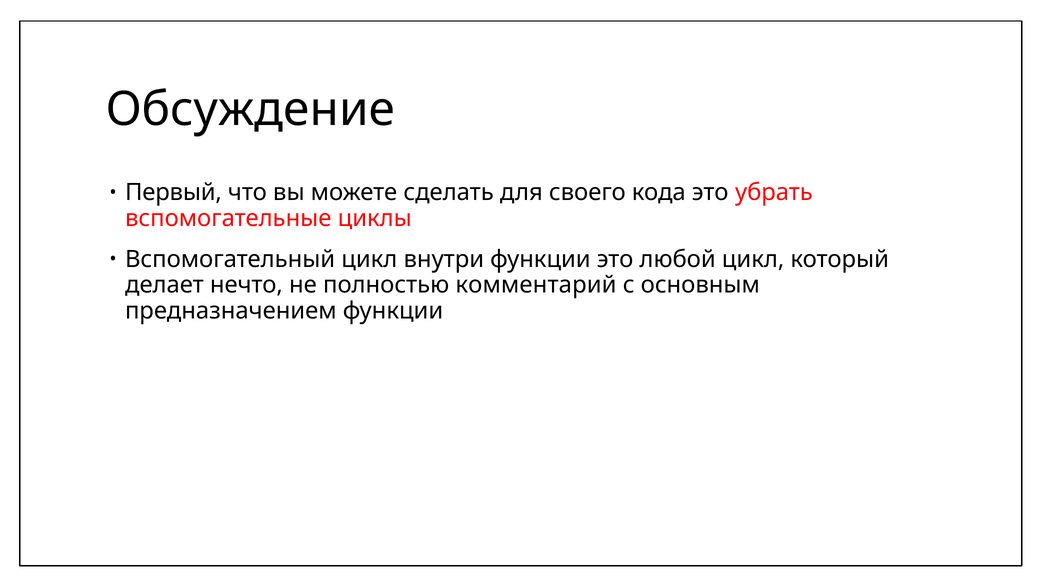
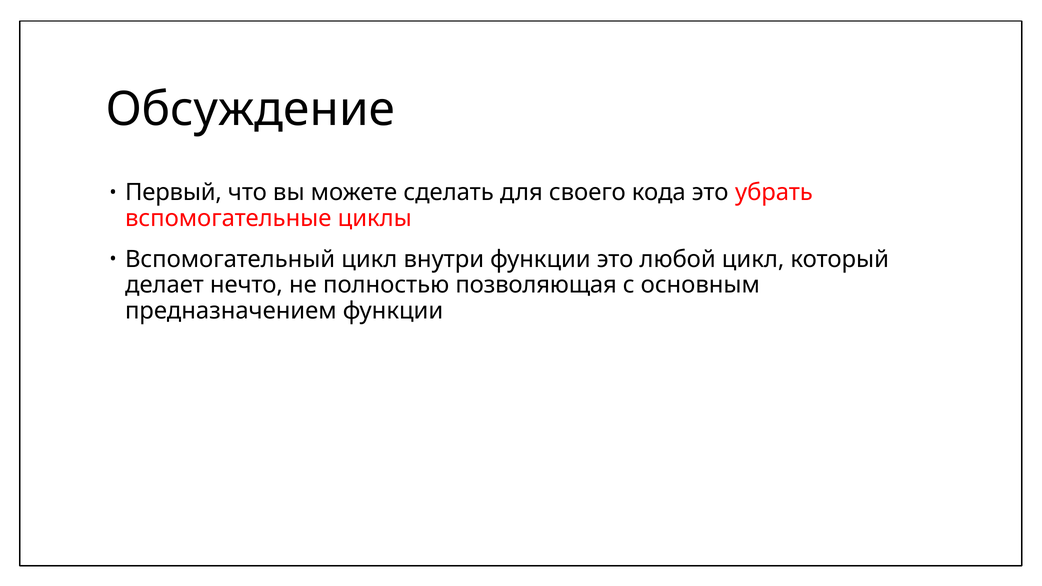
комментарий: комментарий -> позволяющая (536, 285)
